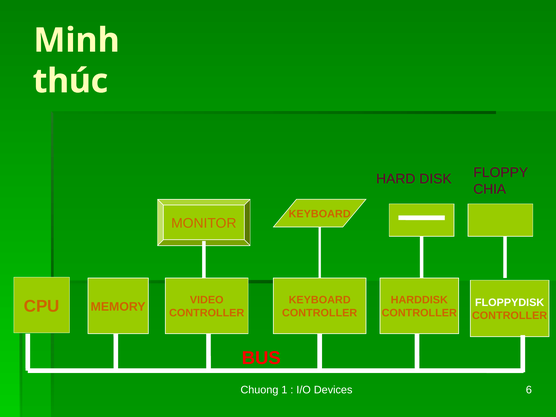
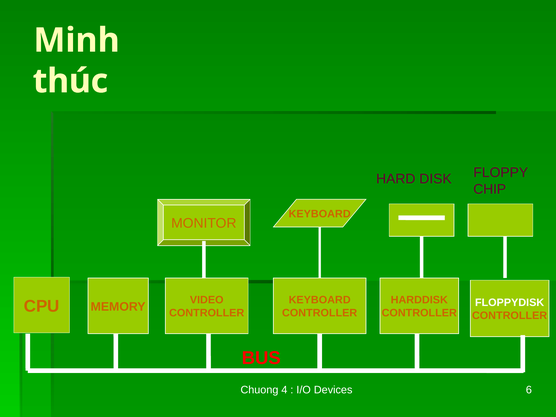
CHIA: CHIA -> CHIP (490, 189)
1: 1 -> 4 (284, 390)
